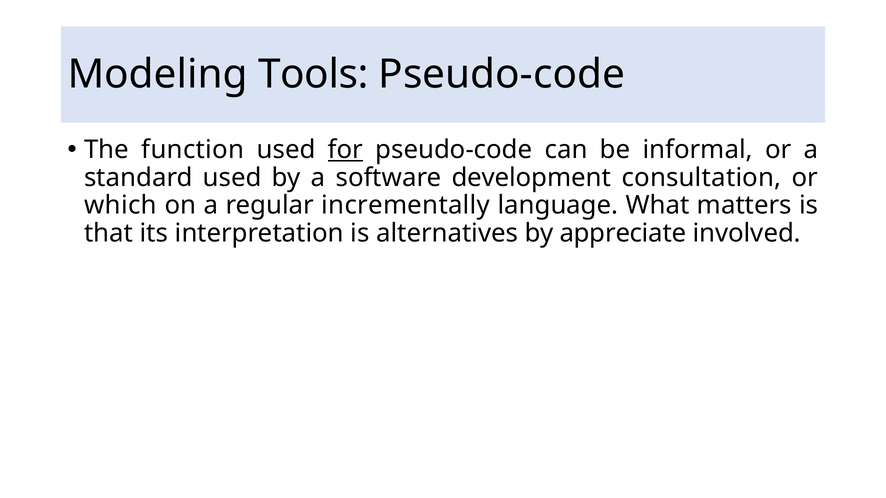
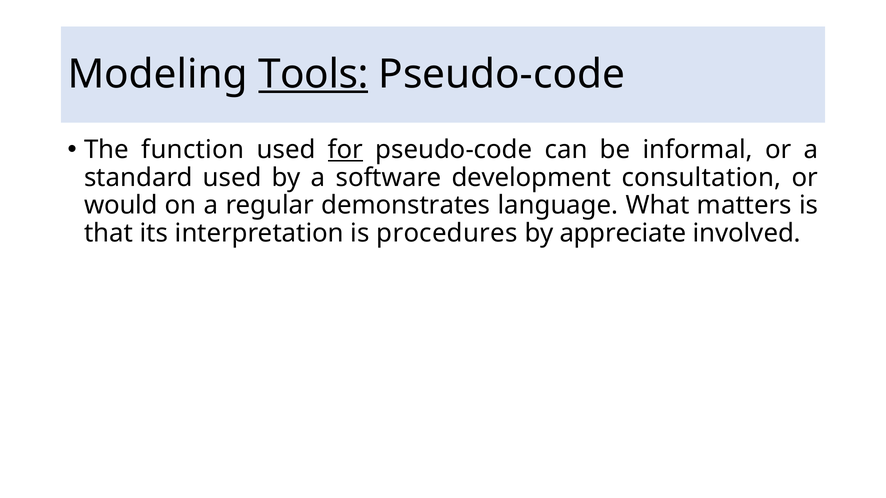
Tools underline: none -> present (313, 74)
which: which -> would (121, 206)
incrementally: incrementally -> demonstrates (406, 206)
alternatives: alternatives -> procedures (447, 234)
